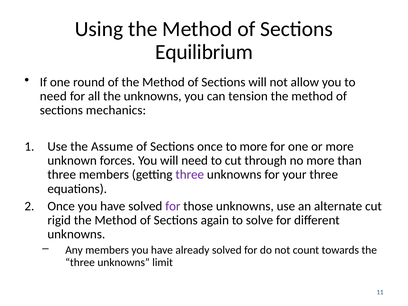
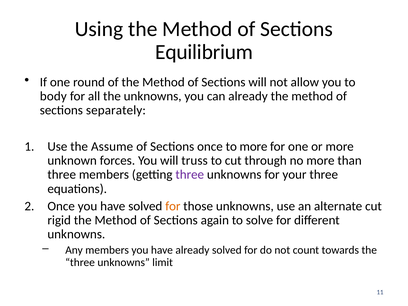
need: need -> body (53, 96)
can tension: tension -> already (248, 96)
mechanics: mechanics -> separately (116, 110)
will need: need -> truss (195, 161)
for colour: purple -> orange (173, 206)
